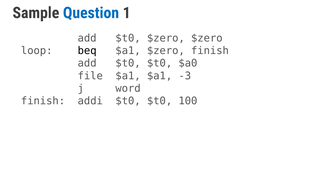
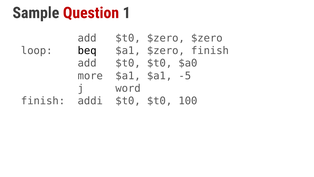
Question colour: blue -> red (91, 13)
file: file -> more (90, 76)
-3: -3 -> -5 (185, 76)
